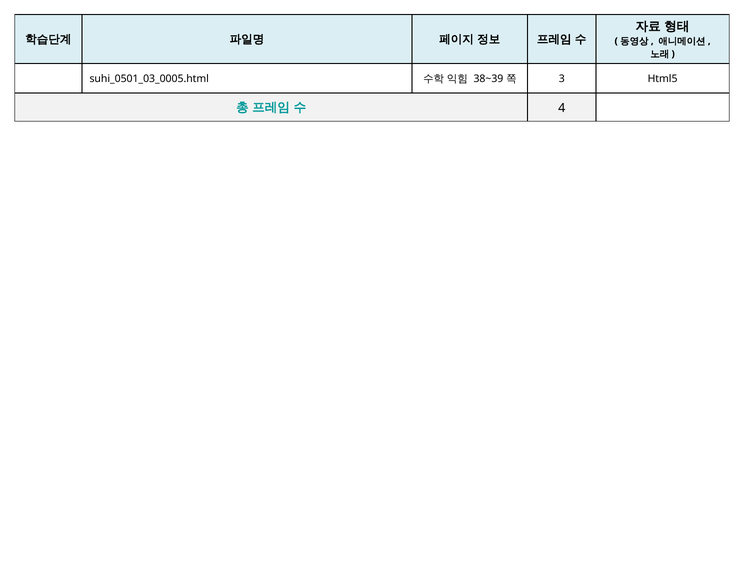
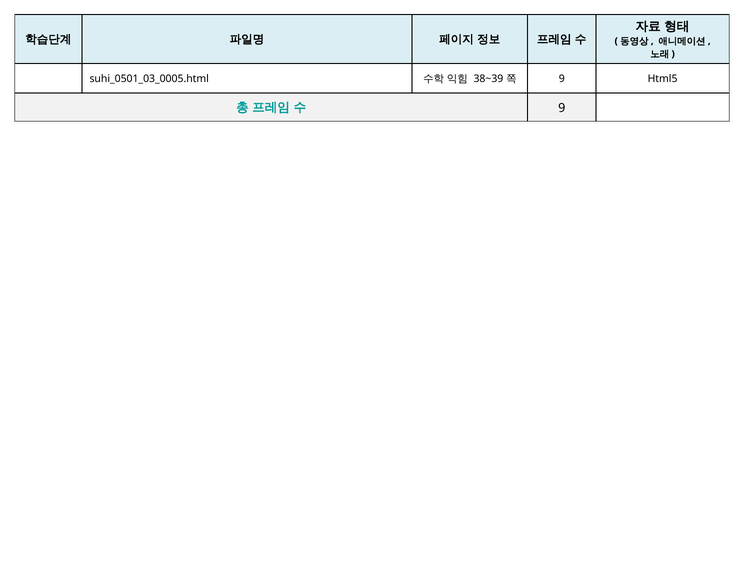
3: 3 -> 9 (562, 79)
4: 4 -> 9 (562, 108)
